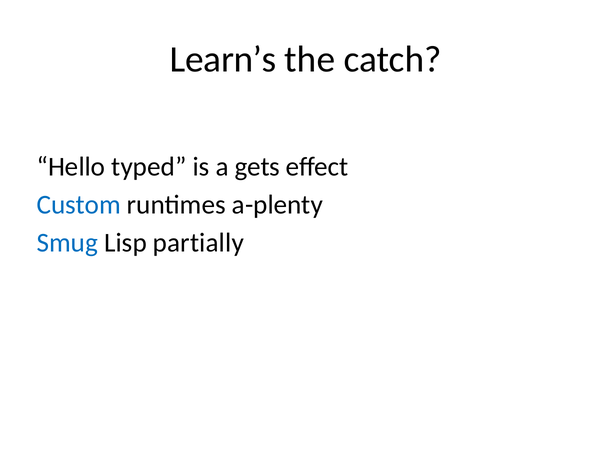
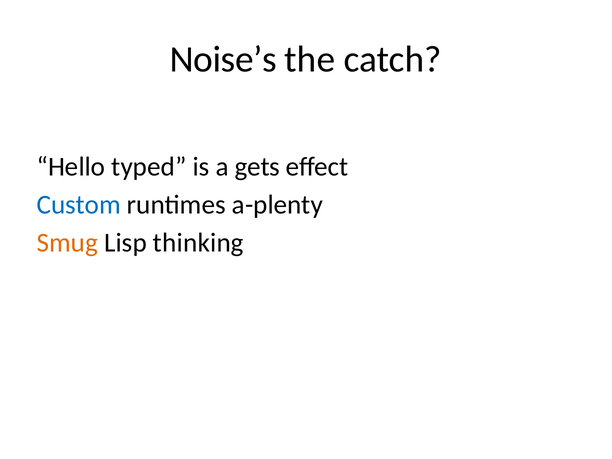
Learn’s: Learn’s -> Noise’s (223, 59)
Smug colour: blue -> orange (67, 243)
partially: partially -> thinking (198, 243)
